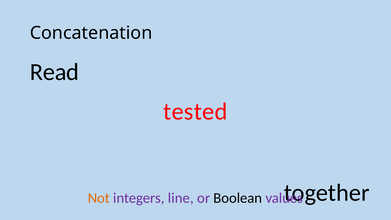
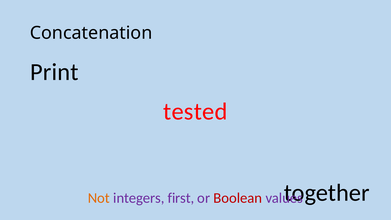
Read: Read -> Print (54, 72)
line: line -> first (181, 198)
Boolean colour: black -> red (238, 198)
